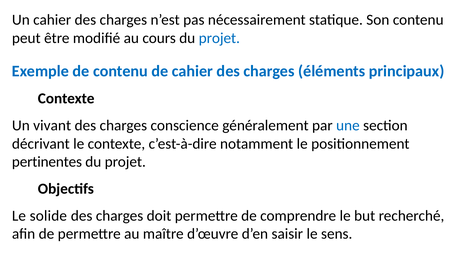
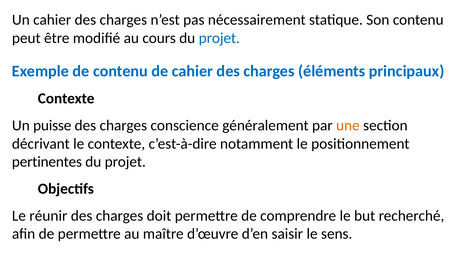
vivant: vivant -> puisse (52, 125)
une colour: blue -> orange (348, 125)
solide: solide -> réunir (48, 216)
